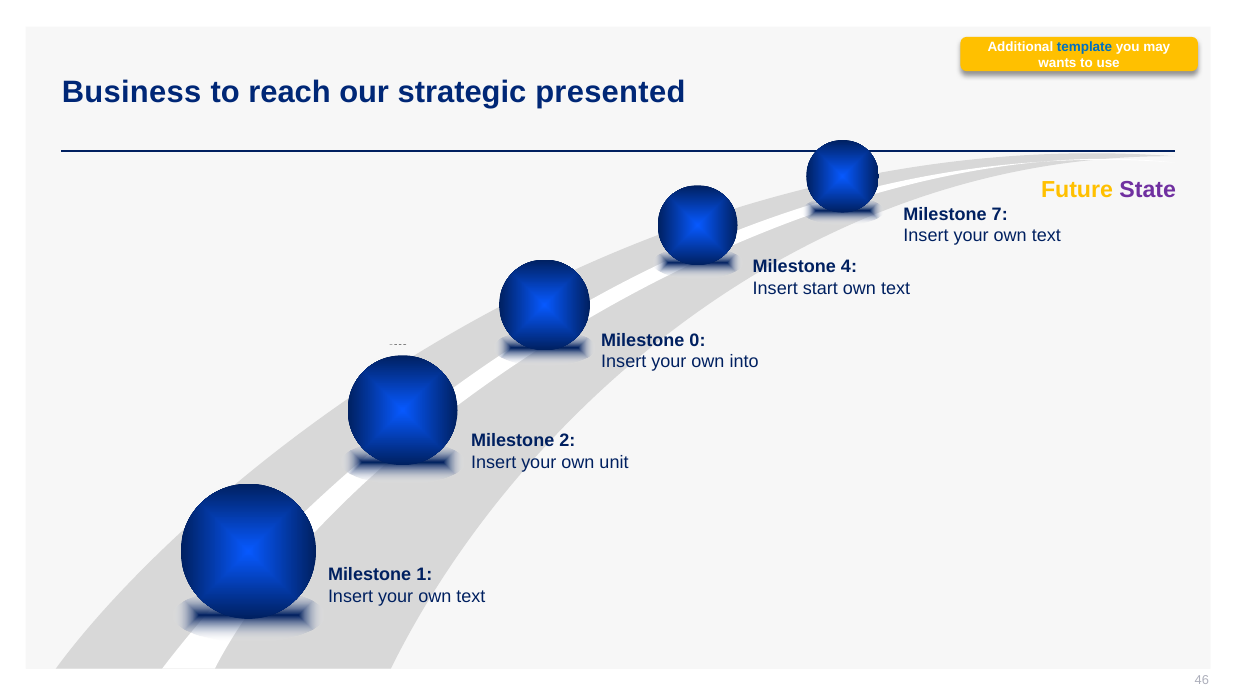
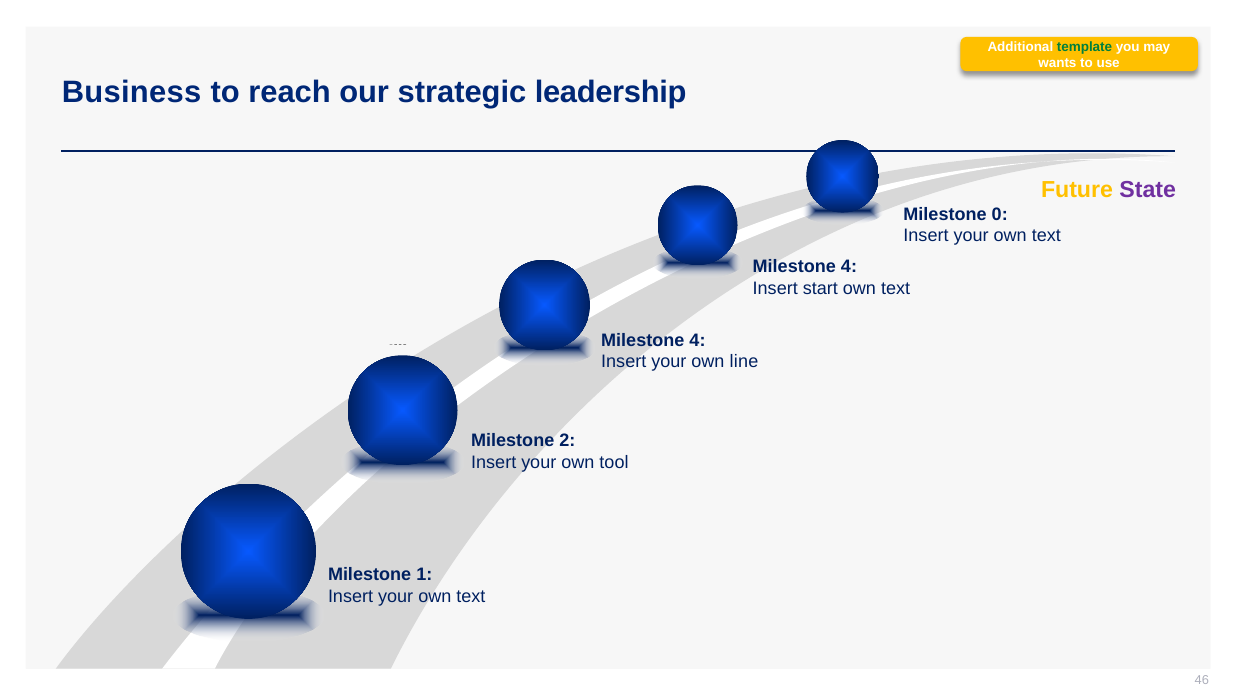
template colour: blue -> green (1085, 47)
presented: presented -> leadership (611, 92)
7: 7 -> 0 (1000, 214)
0: 0 -> 4 (697, 340)
into: into -> line (744, 362)
unit: unit -> tool (614, 462)
